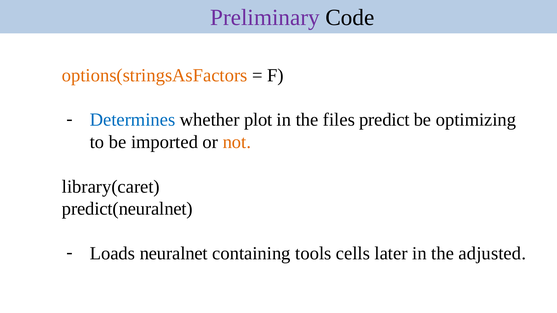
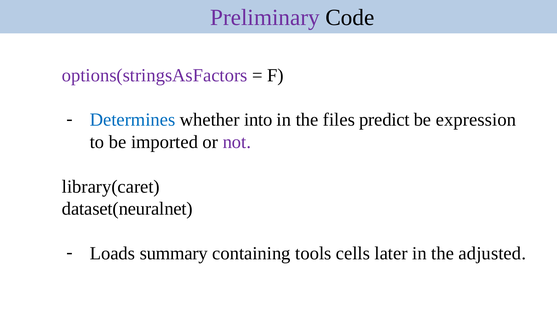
options(stringsAsFactors colour: orange -> purple (155, 75)
plot: plot -> into (258, 120)
optimizing: optimizing -> expression (476, 120)
not colour: orange -> purple (237, 142)
predict(neuralnet: predict(neuralnet -> dataset(neuralnet (127, 209)
neuralnet: neuralnet -> summary (174, 254)
